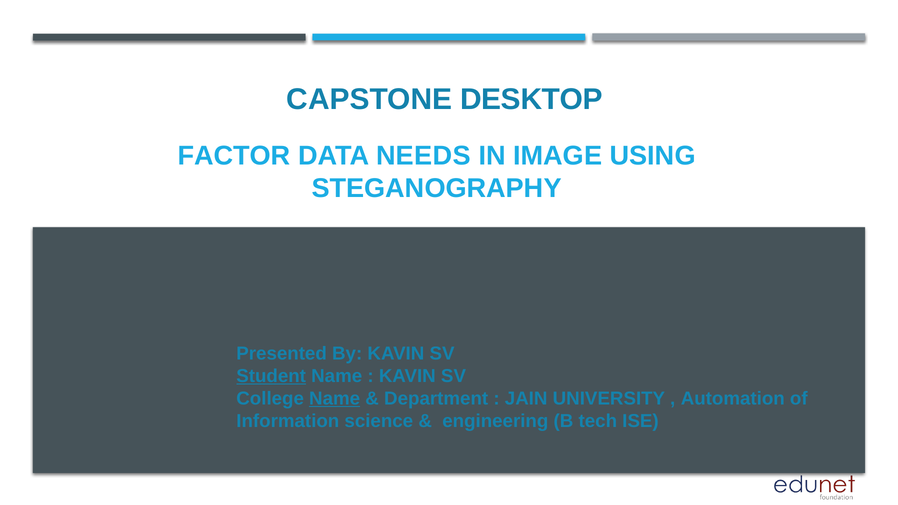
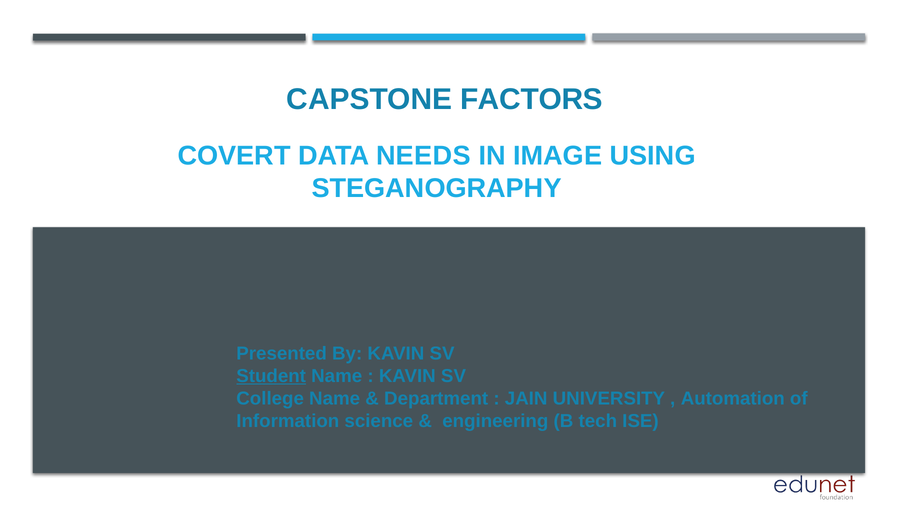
DESKTOP: DESKTOP -> FACTORS (531, 100)
FACTOR: FACTOR -> COVERT (234, 156)
Name underline: present -> none (335, 399)
